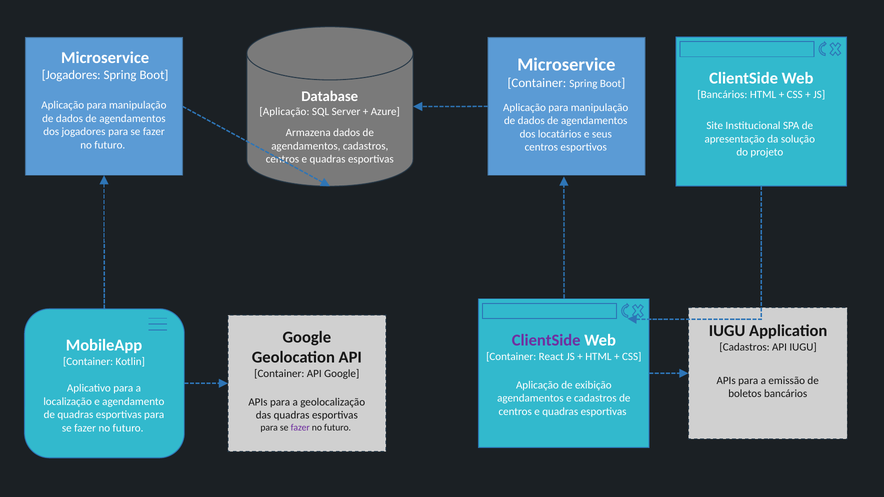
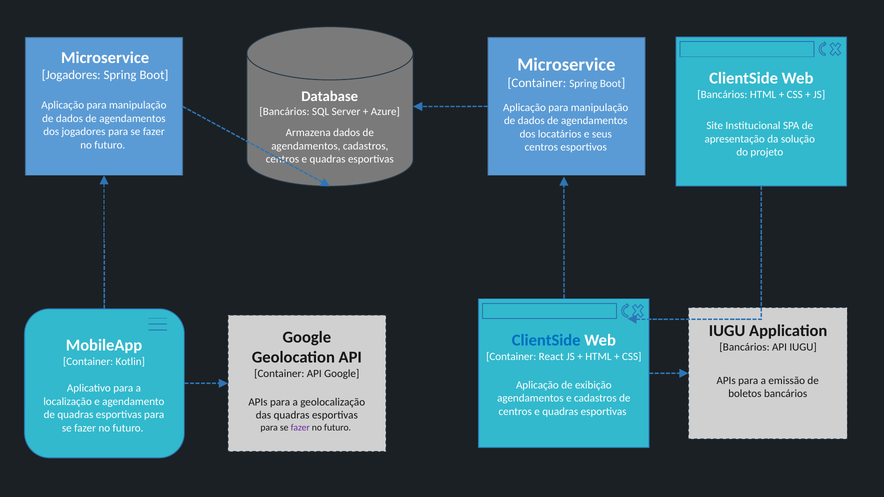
Aplicação: Aplicação -> Bancários (284, 112)
ClientSide colour: purple -> blue (546, 340)
Cadastros: Cadastros -> Bancários (745, 347)
